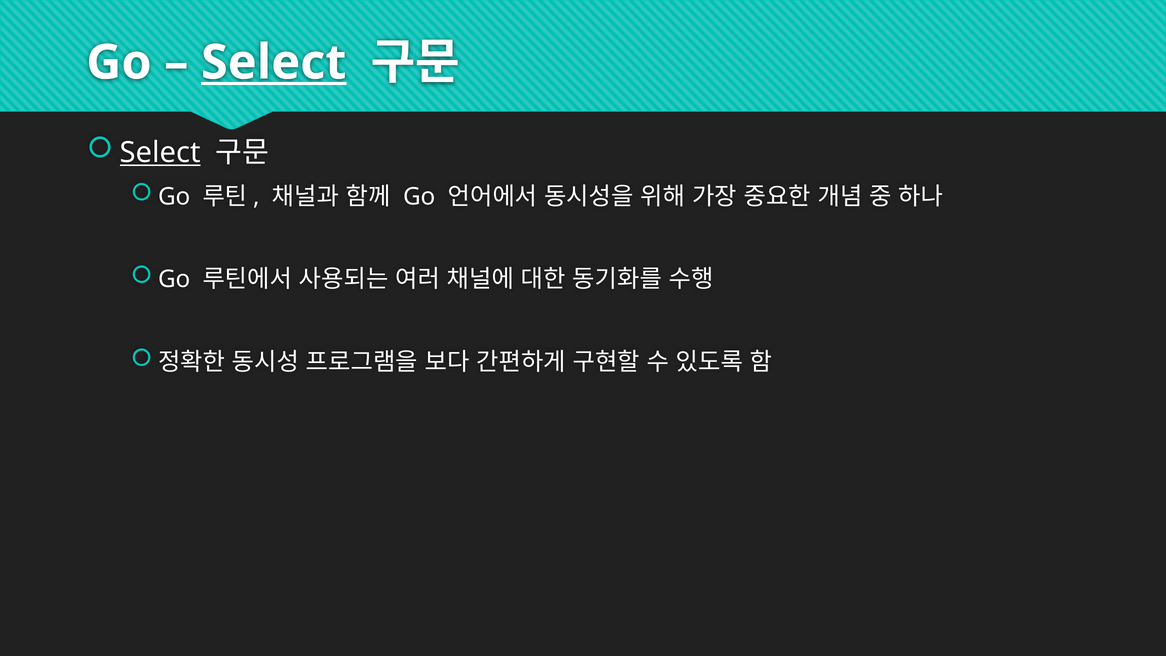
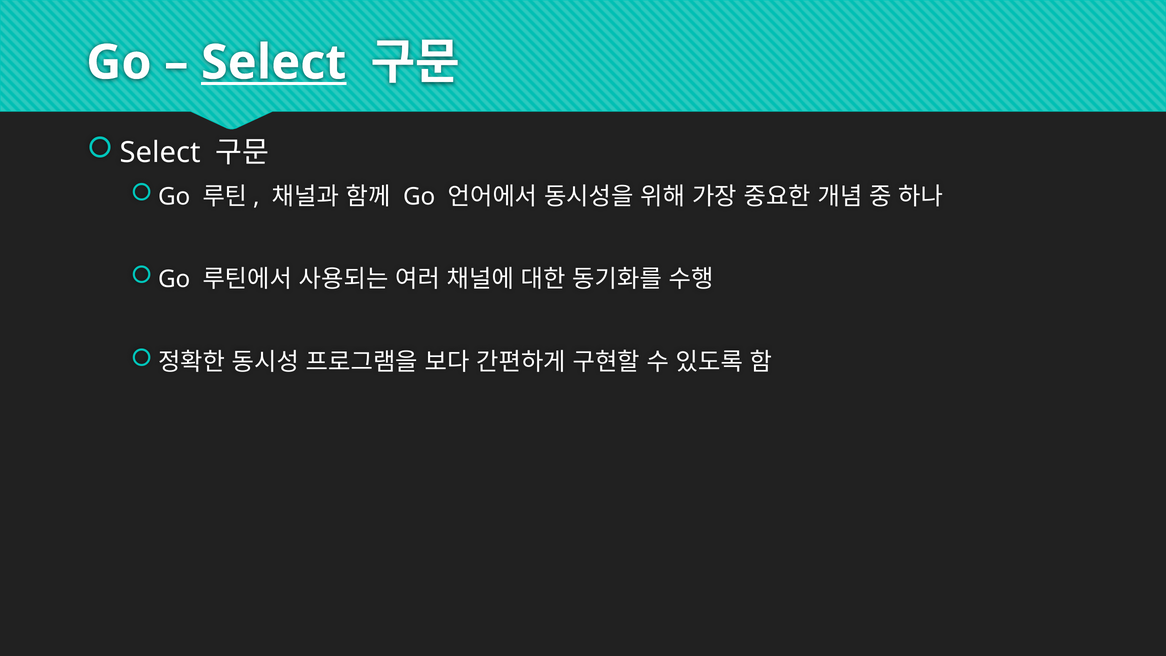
Select underline: present -> none (160, 153)
